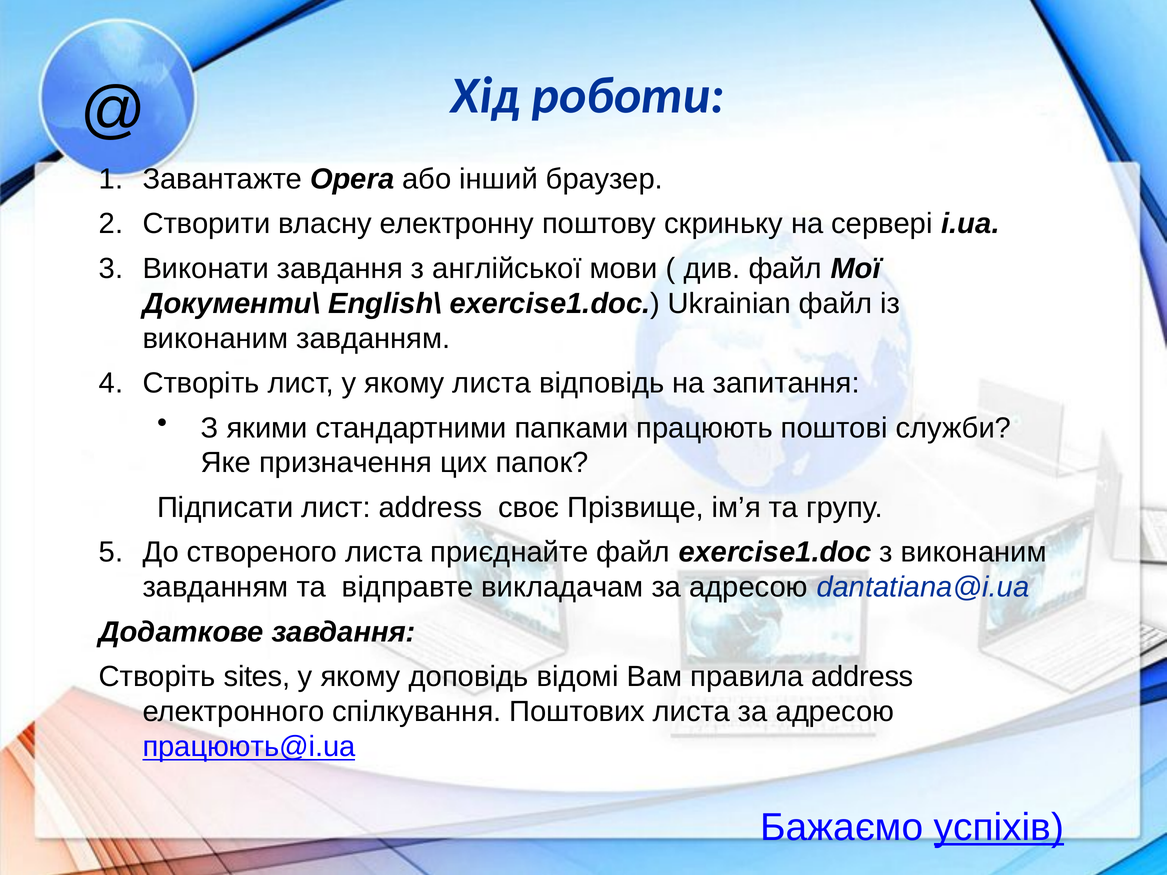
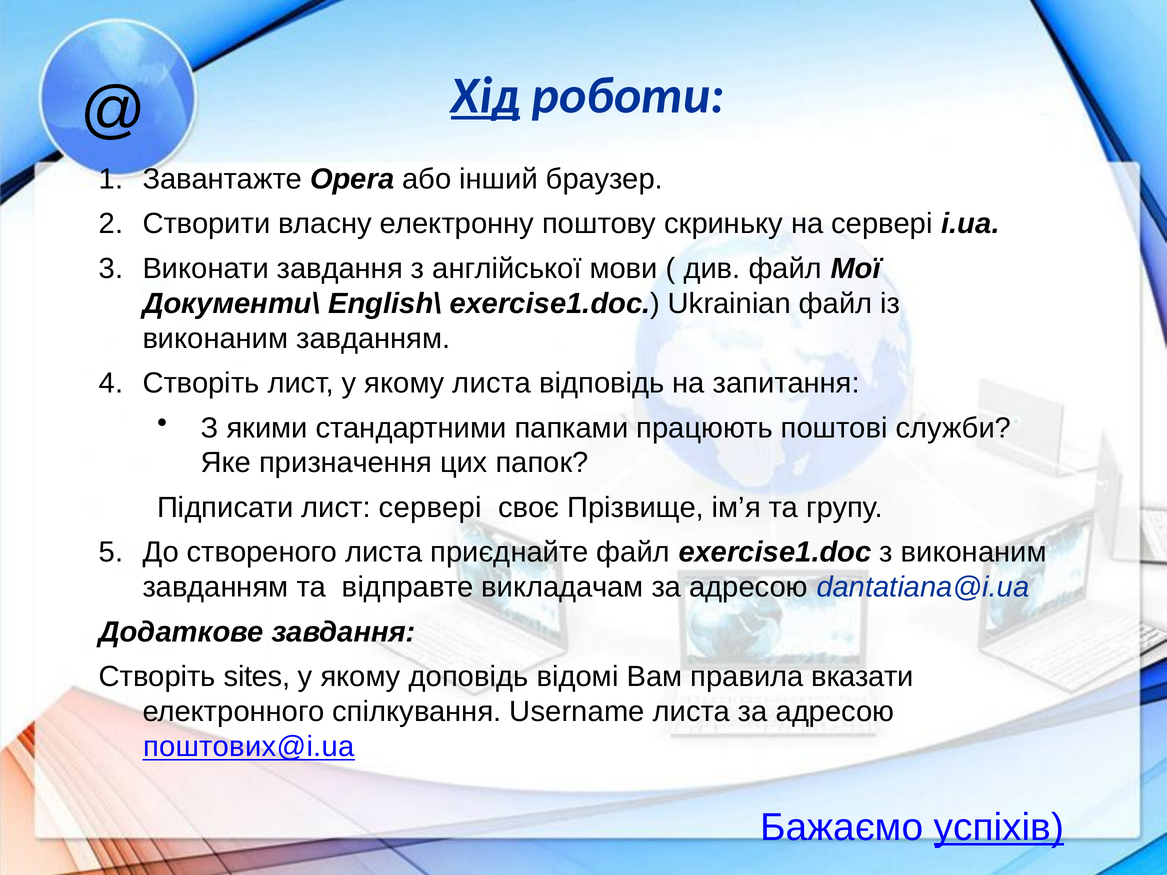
Хід underline: none -> present (485, 95)
лист address: address -> сервері (430, 508)
правила address: address -> вказати (862, 677)
Поштових: Поштових -> Username (577, 712)
працюють@i.ua: працюють@i.ua -> поштових@i.ua (249, 747)
